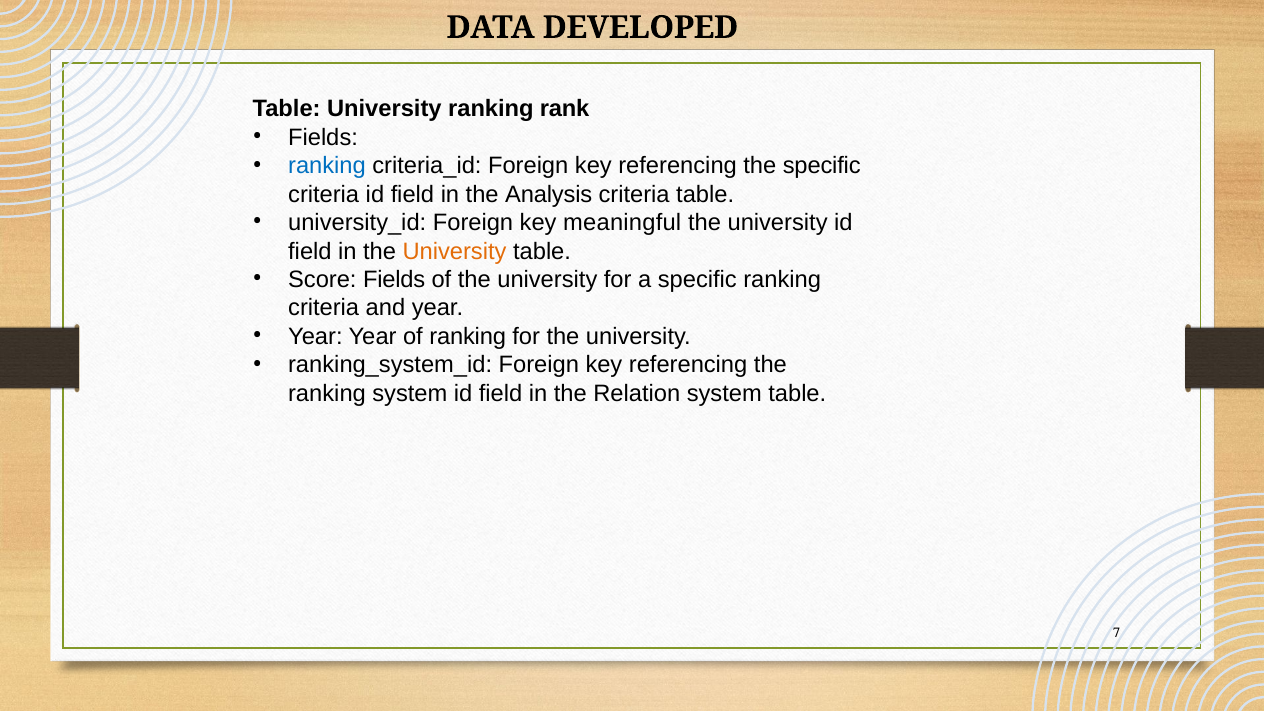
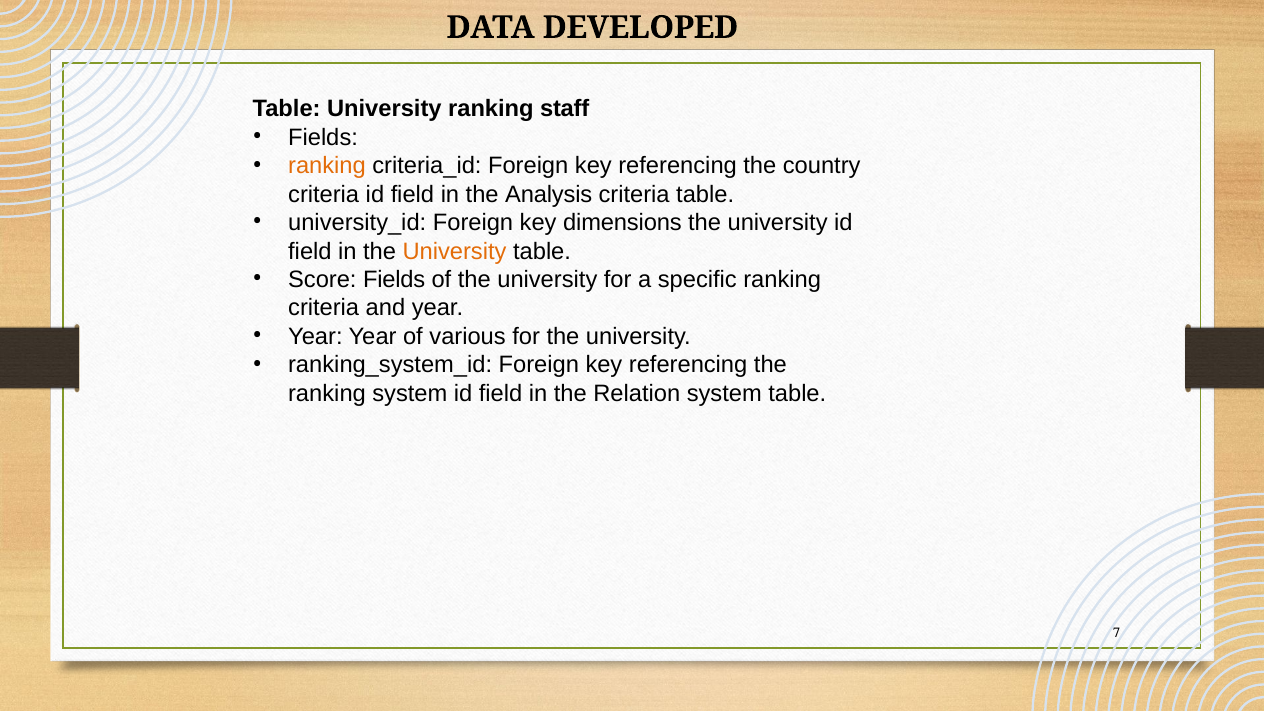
rank: rank -> staff (565, 109)
ranking colour: blue -> orange (327, 166)
the specific: specific -> country (822, 166)
meaningful: meaningful -> dimensions (622, 223)
of ranking: ranking -> various (468, 337)
